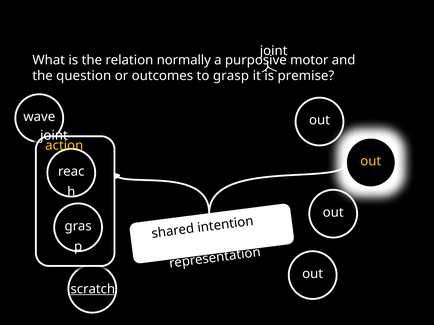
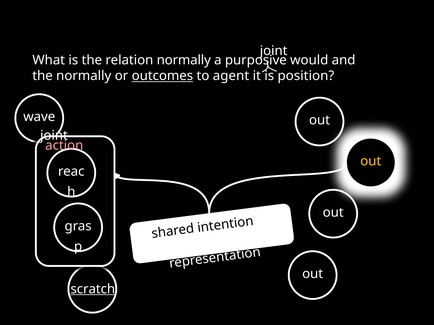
purposive motor: motor -> would (309, 60)
the question: question -> normally (84, 76)
outcomes underline: none -> present (162, 76)
grasp: grasp -> agent (231, 76)
premise: premise -> position (306, 76)
action colour: yellow -> pink (64, 146)
